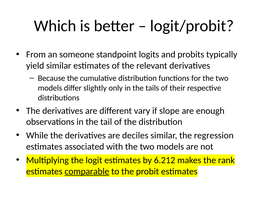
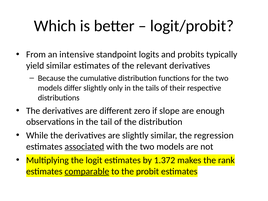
someone: someone -> intensive (77, 54)
vary: vary -> zero (142, 111)
are deciles: deciles -> slightly (135, 135)
associated underline: none -> present (84, 147)
6.212: 6.212 -> 1.372 (165, 160)
